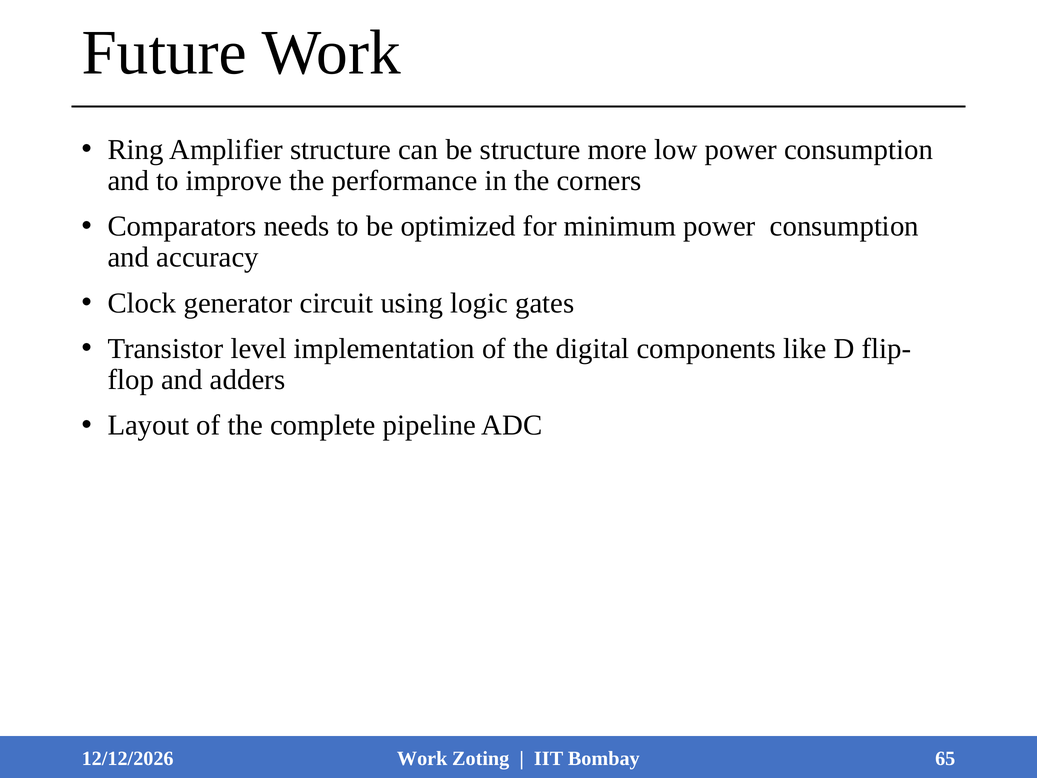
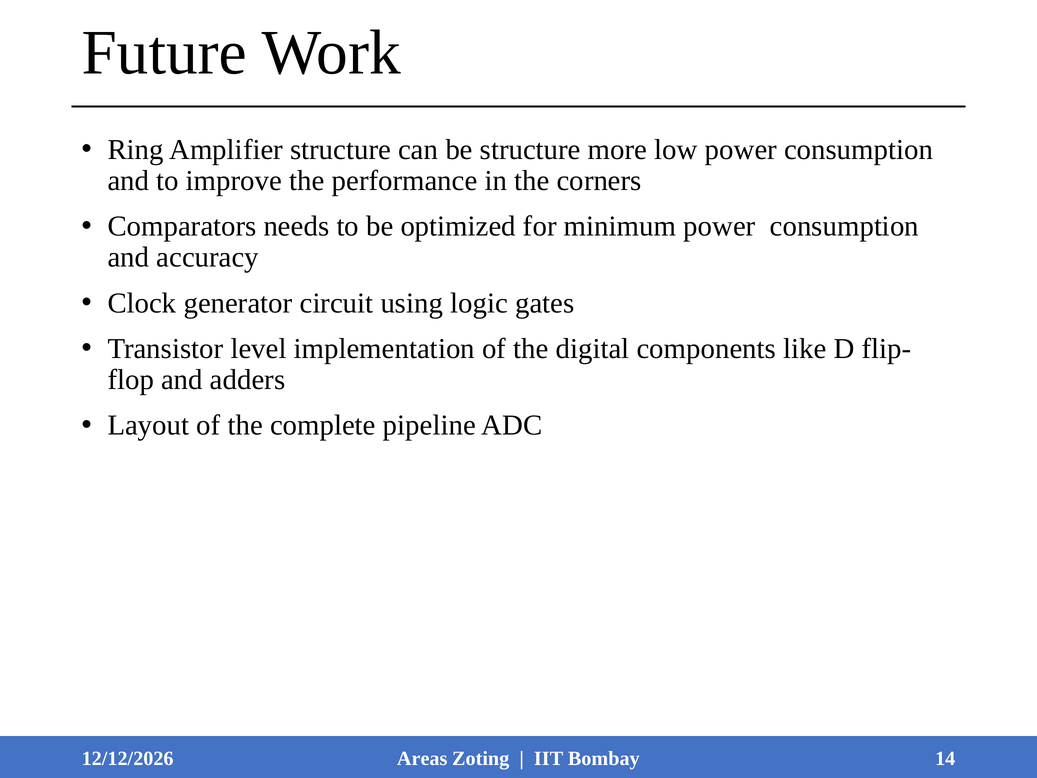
Work: Work -> Areas (422, 758)
65: 65 -> 14 (945, 758)
